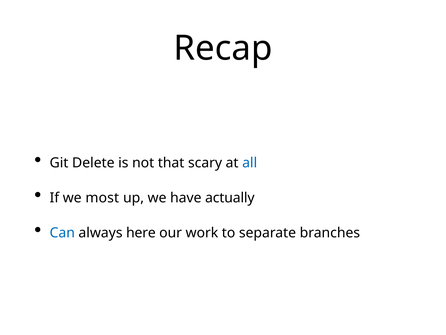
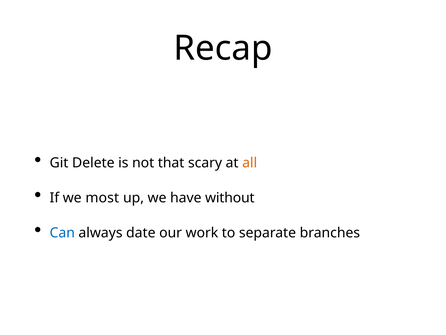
all colour: blue -> orange (250, 163)
actually: actually -> without (230, 198)
here: here -> date (141, 233)
